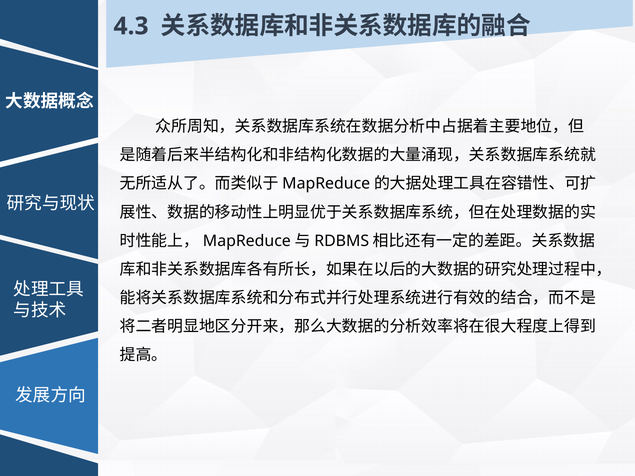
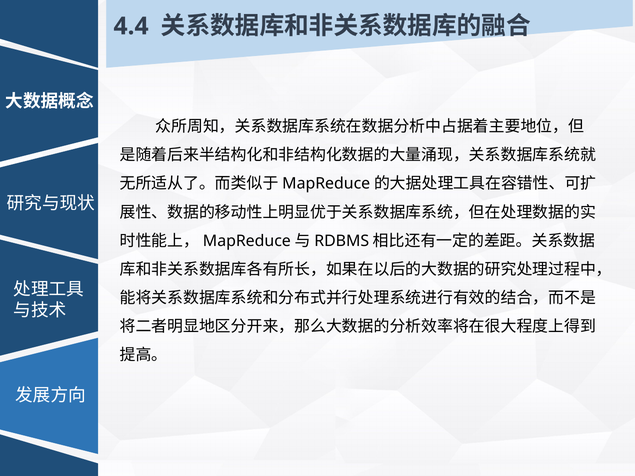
4.3: 4.3 -> 4.4 (131, 26)
